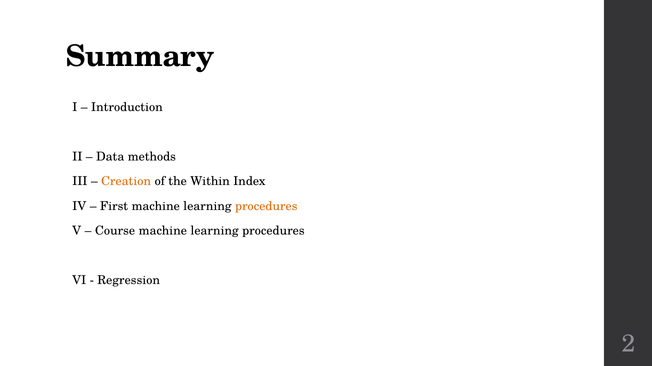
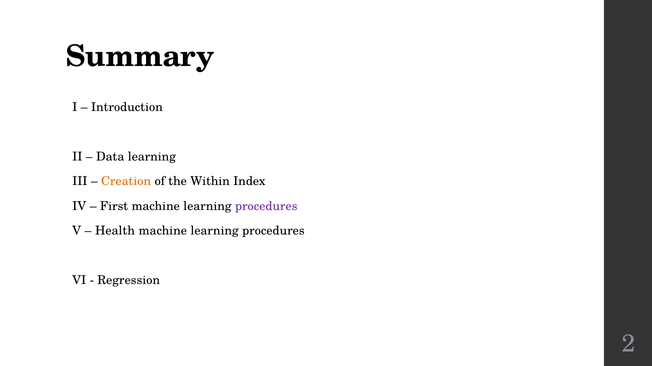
Data methods: methods -> learning (152, 157)
procedures colour: orange -> purple (266, 207)
Course: Course -> Health (115, 231)
